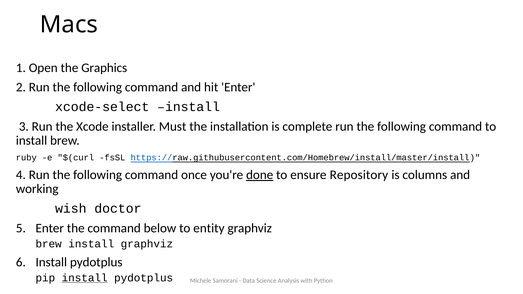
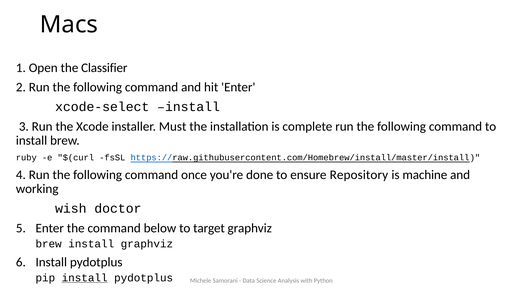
Graphics: Graphics -> Classifier (104, 68)
done underline: present -> none (260, 175)
columns: columns -> machine (425, 175)
entity: entity -> target (209, 228)
